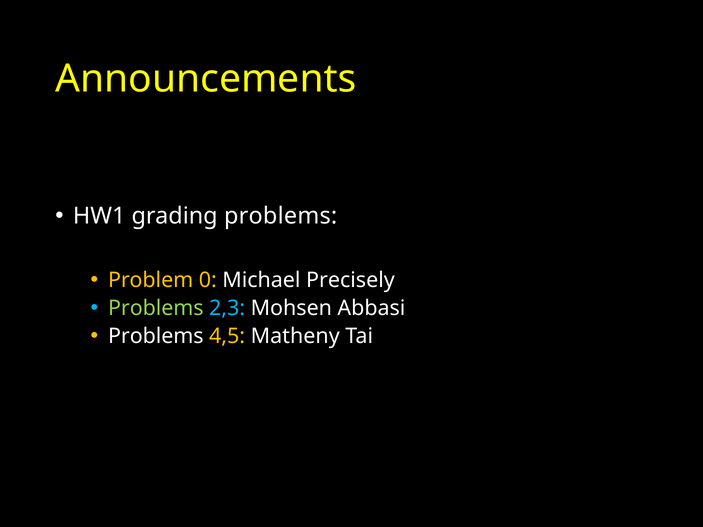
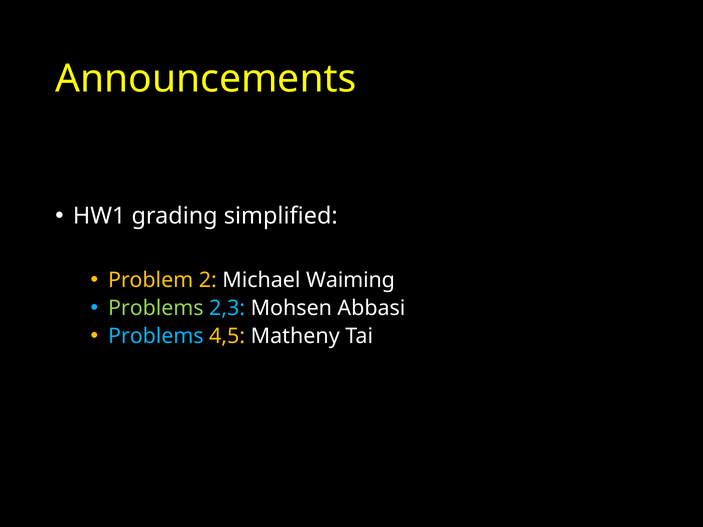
grading problems: problems -> simplified (281, 216)
0: 0 -> 2 (208, 280)
Precisely: Precisely -> Waiming (350, 280)
Problems colour: white -> light blue (156, 336)
